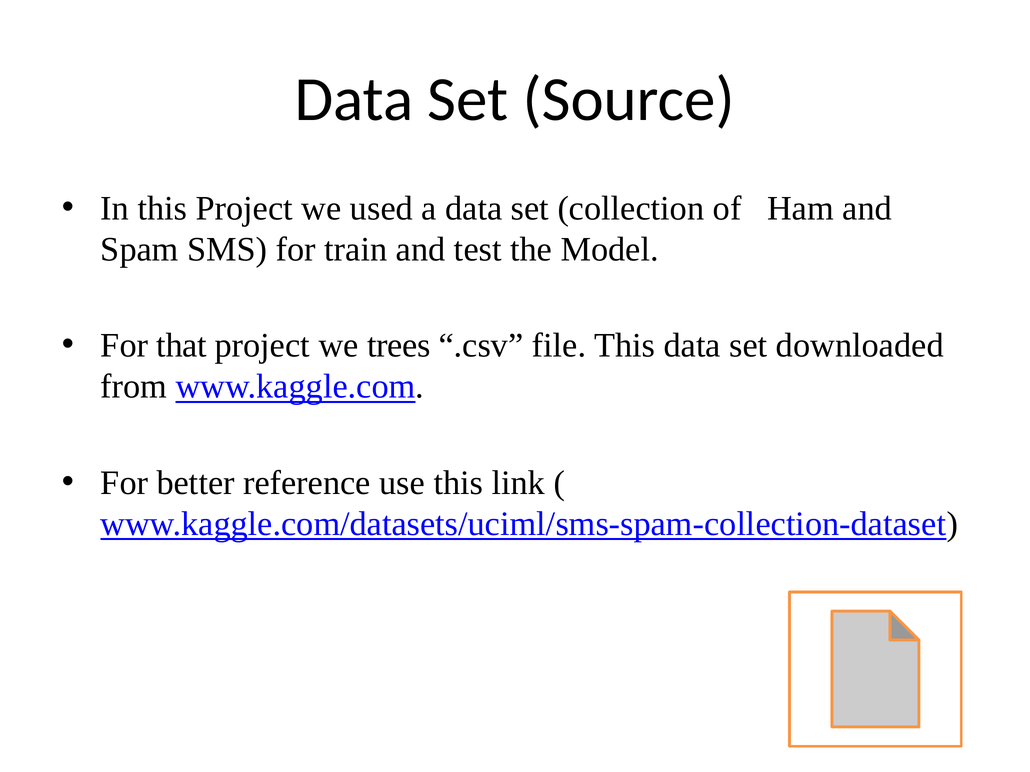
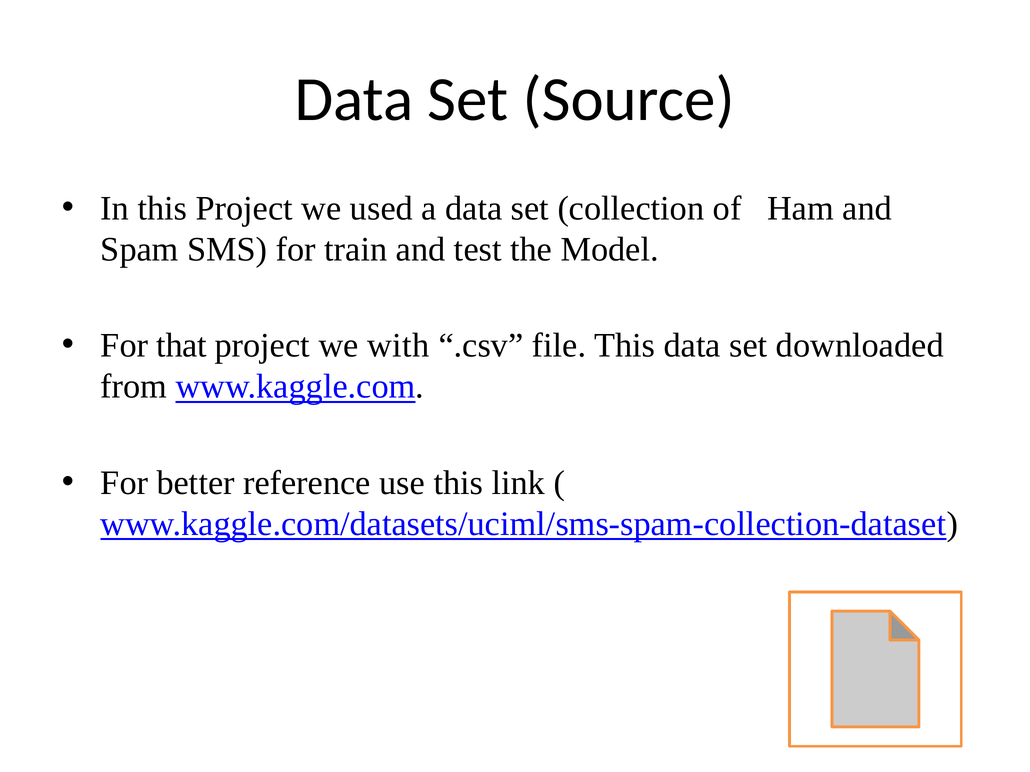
trees: trees -> with (398, 346)
